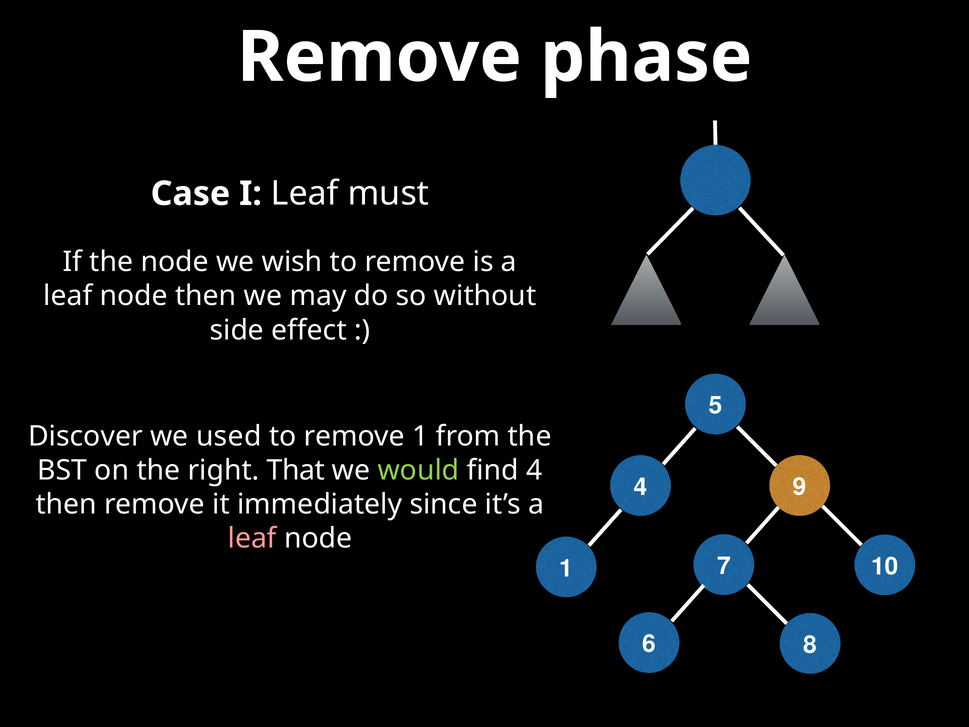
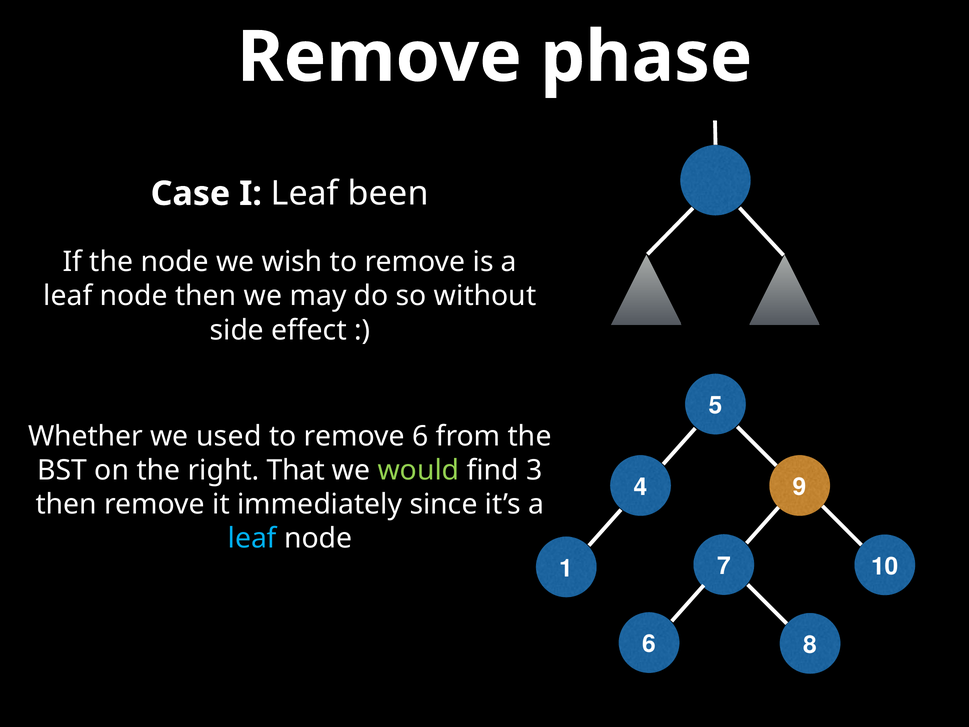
must: must -> been (388, 194)
Discover: Discover -> Whether (86, 436)
remove 1: 1 -> 6 (420, 436)
find 4: 4 -> 3 (534, 470)
leaf colour: pink -> light blue (252, 538)
